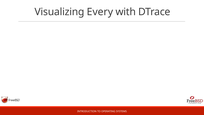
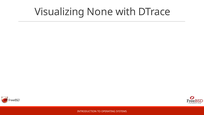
Every: Every -> None (100, 12)
